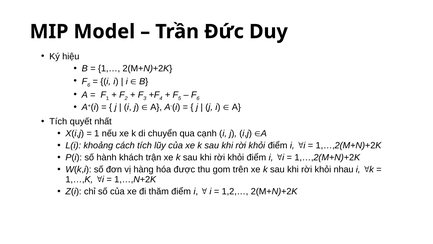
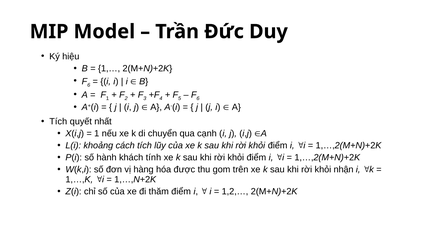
trận: trận -> tính (153, 157)
nhau: nhau -> nhận (344, 169)
